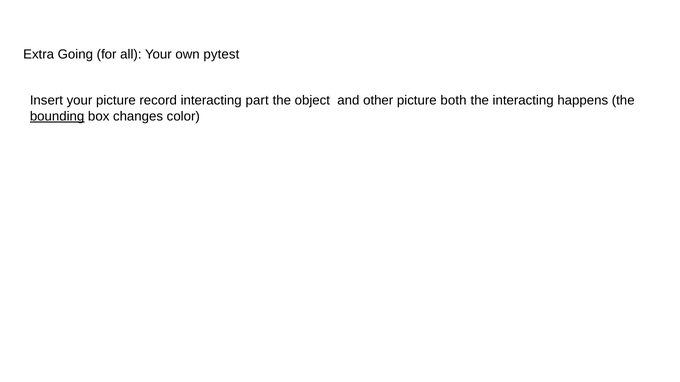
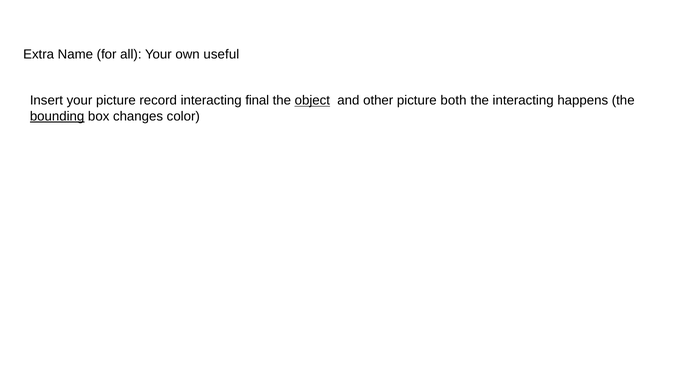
Going: Going -> Name (75, 54)
pytest: pytest -> useful (221, 54)
part: part -> final (257, 101)
object underline: none -> present (312, 101)
